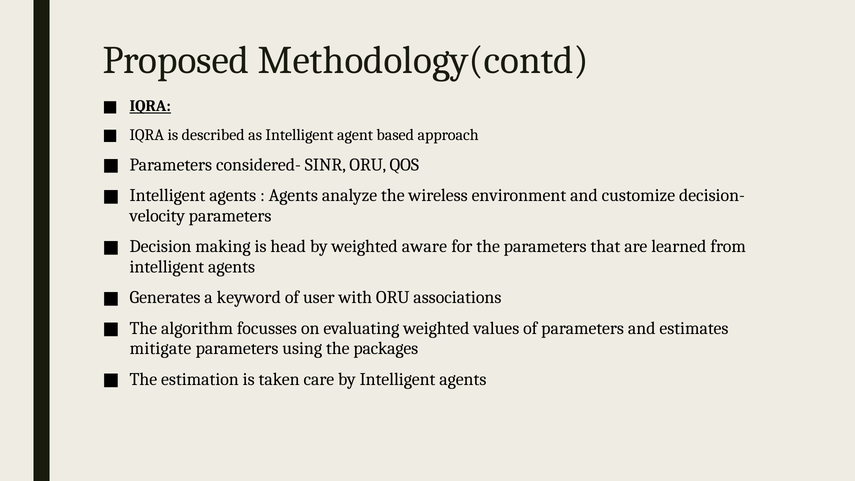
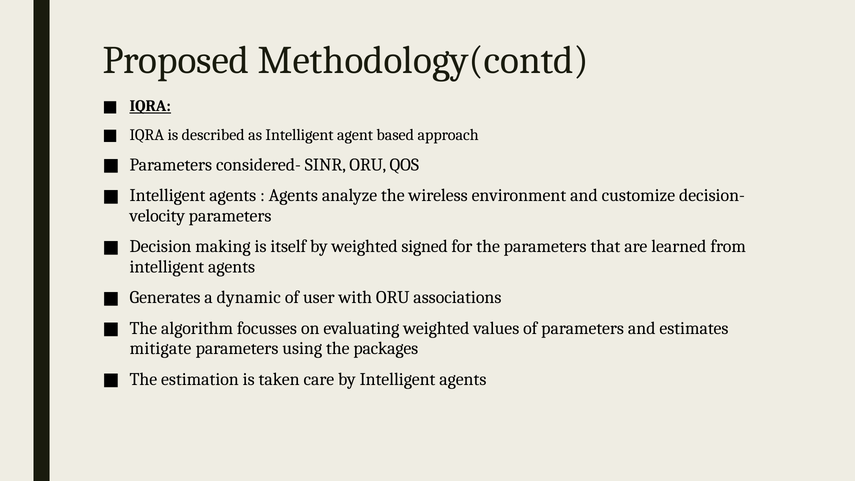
head: head -> itself (288, 246)
aware: aware -> signed (425, 246)
keyword: keyword -> dynamic (249, 297)
